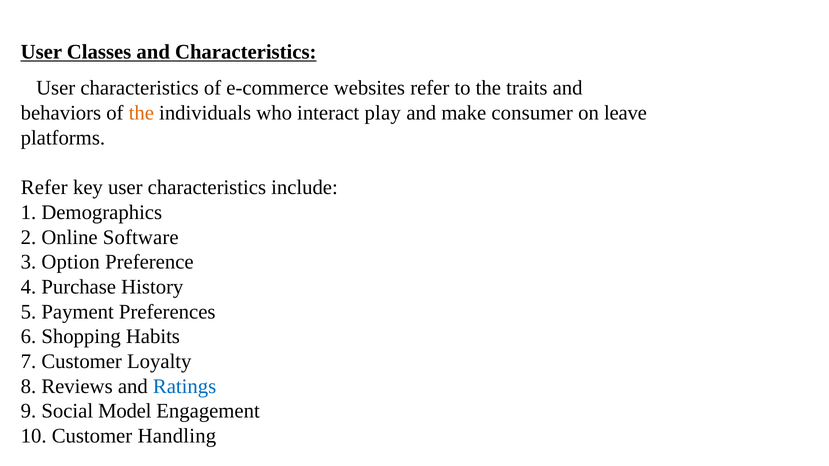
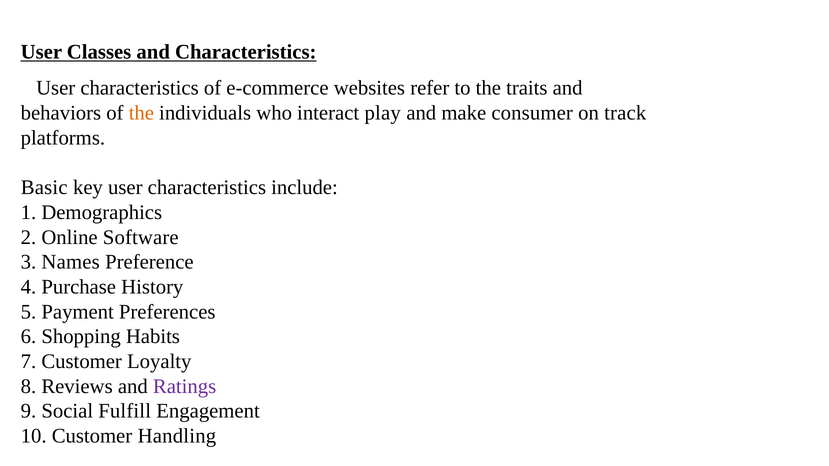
leave: leave -> track (625, 113)
Refer: Refer -> Basic (44, 188)
Option: Option -> Names (71, 262)
Ratings colour: blue -> purple (185, 387)
Model: Model -> Fulfill (125, 411)
